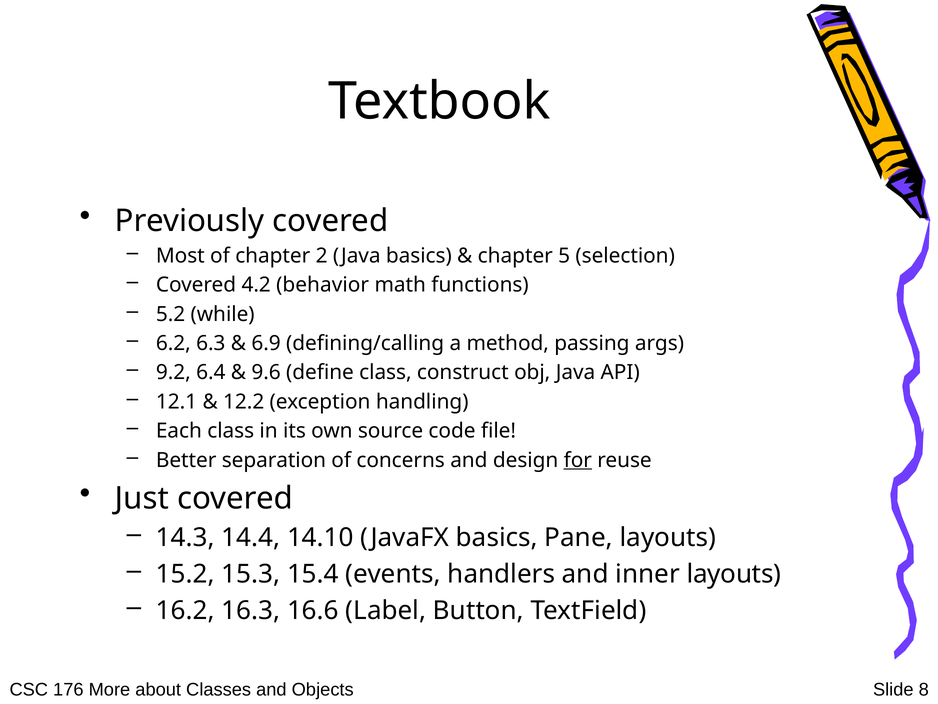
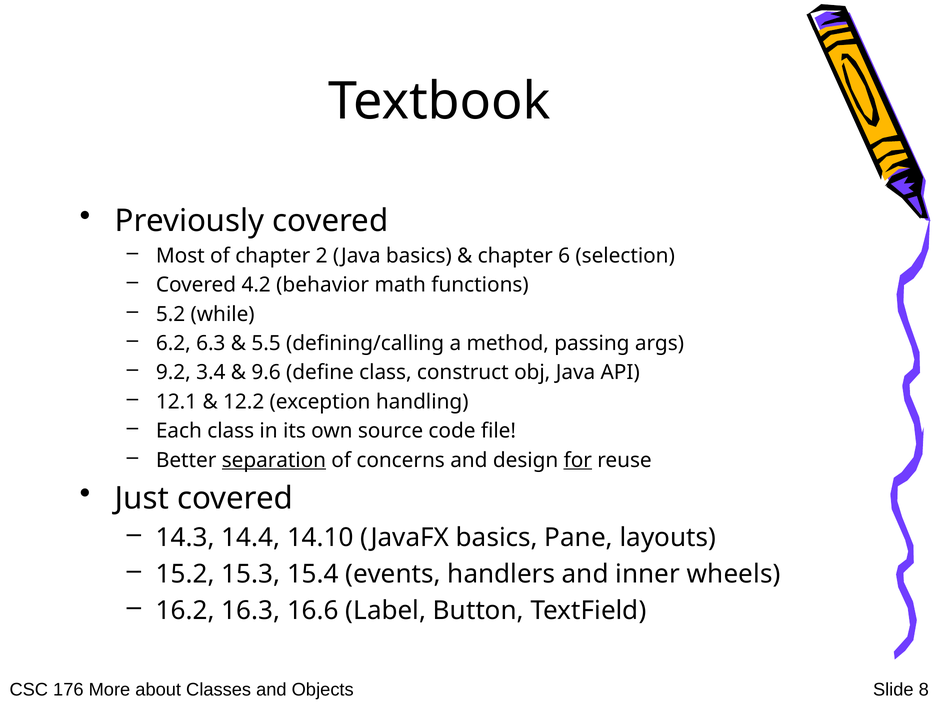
5: 5 -> 6 (564, 256)
6.9: 6.9 -> 5.5 (266, 343)
6.4: 6.4 -> 3.4 (211, 372)
separation underline: none -> present (274, 460)
inner layouts: layouts -> wheels (734, 574)
